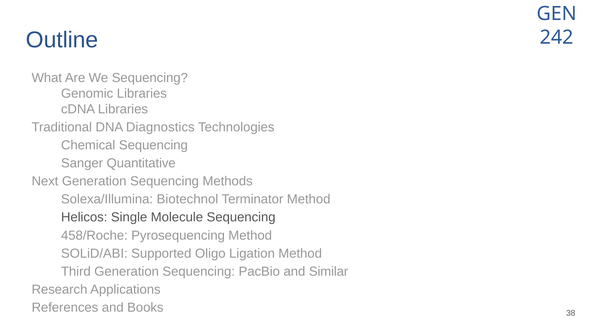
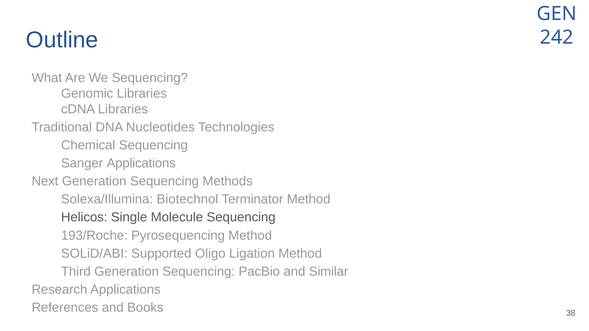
Diagnostics: Diagnostics -> Nucleotides (160, 127)
Sanger Quantitative: Quantitative -> Applications (141, 163)
458/Roche: 458/Roche -> 193/Roche (94, 236)
